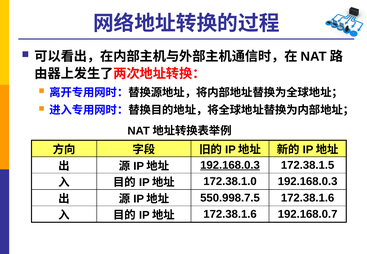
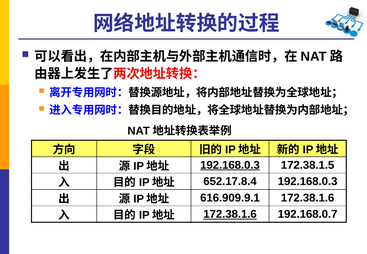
172.38.1.0: 172.38.1.0 -> 652.17.8.4 (230, 182)
550.998.7.5: 550.998.7.5 -> 616.909.9.1 (230, 198)
172.38.1.6 underline: none -> present (230, 214)
